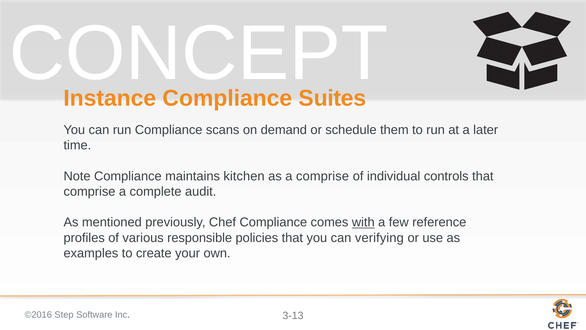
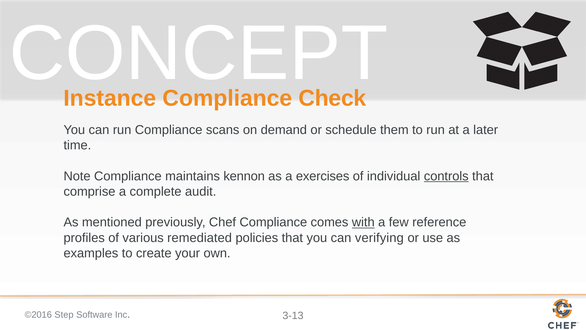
Suites: Suites -> Check (332, 98)
kitchen: kitchen -> kennon (244, 176)
a comprise: comprise -> exercises (323, 176)
controls underline: none -> present (446, 176)
responsible: responsible -> remediated (200, 238)
